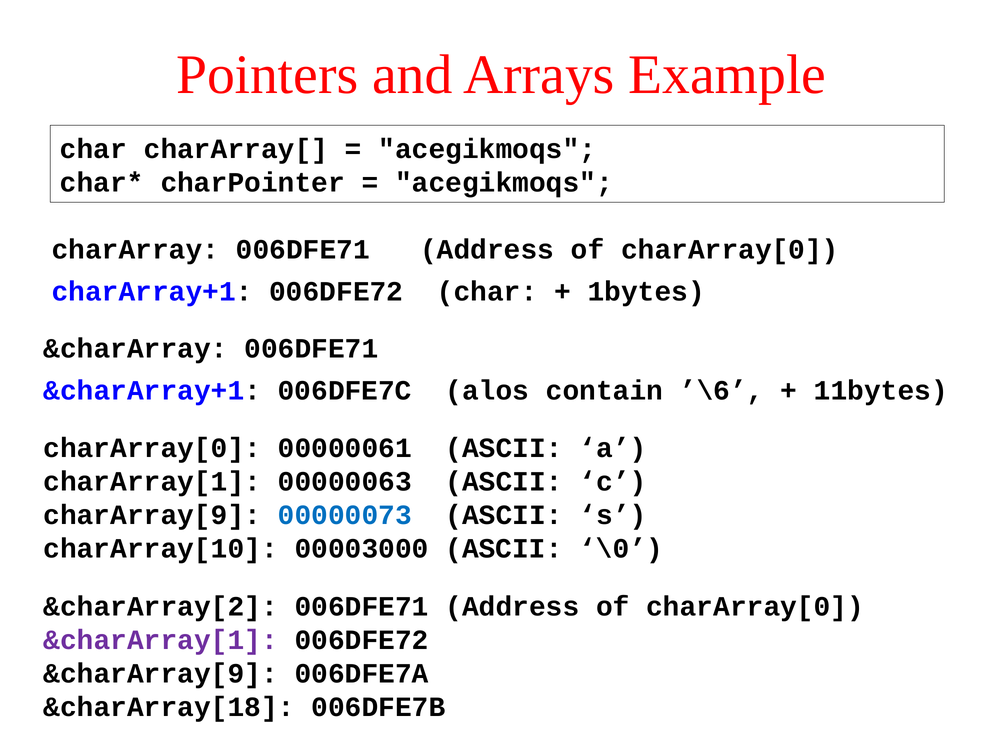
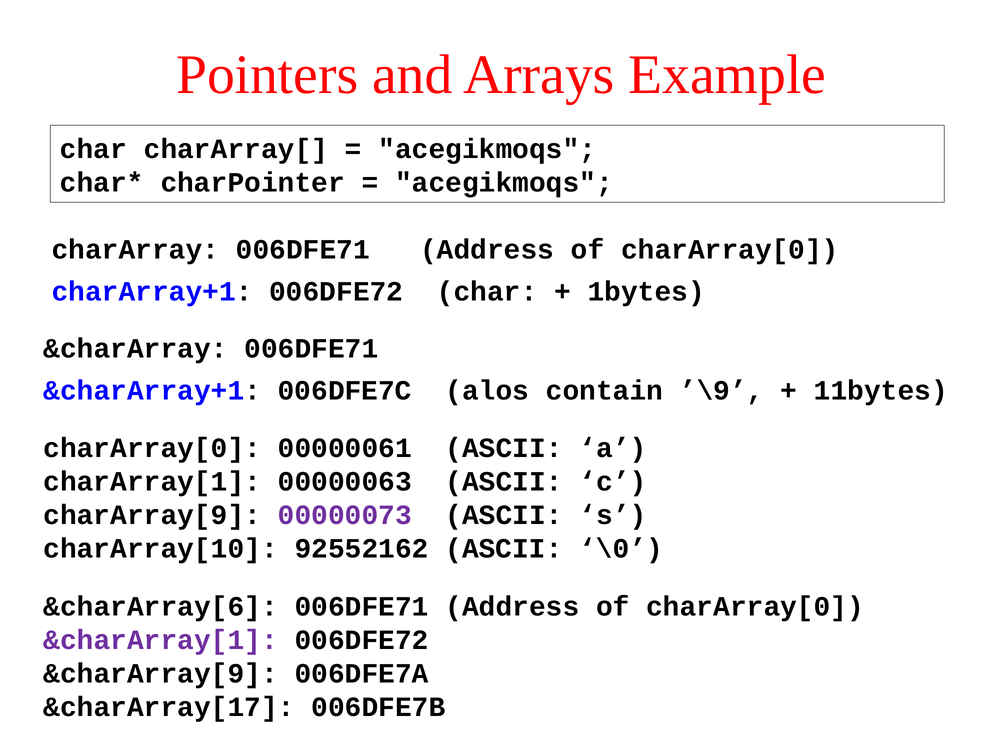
’\6: ’\6 -> ’\9 (722, 390)
00000073 colour: blue -> purple (345, 515)
00003000: 00003000 -> 92552162 (362, 548)
&charArray[2: &charArray[2 -> &charArray[6 (161, 606)
&charArray[18: &charArray[18 -> &charArray[17 (169, 706)
